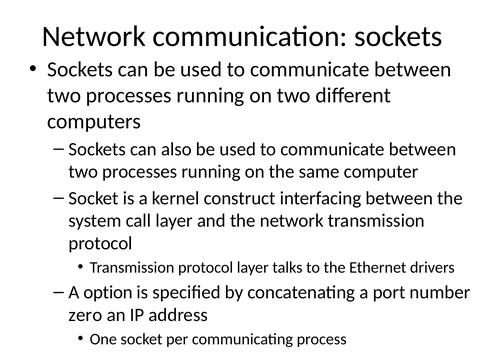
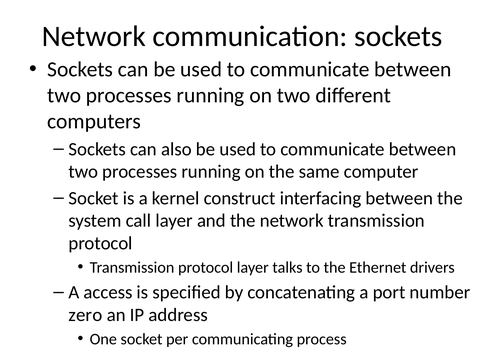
option: option -> access (108, 292)
